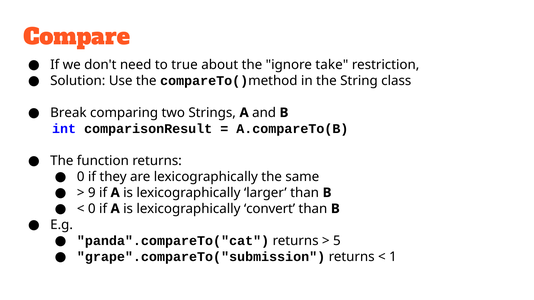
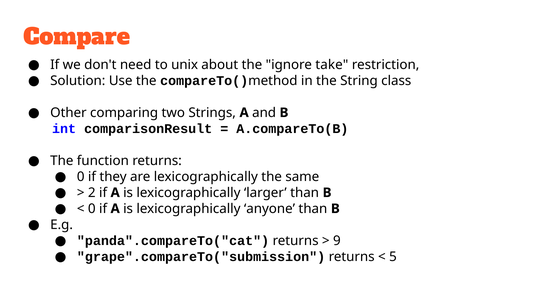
true: true -> unix (185, 65)
Break: Break -> Other (68, 113)
9: 9 -> 2 (92, 193)
convert: convert -> anyone (269, 209)
5: 5 -> 9 (337, 241)
1: 1 -> 5 (393, 257)
